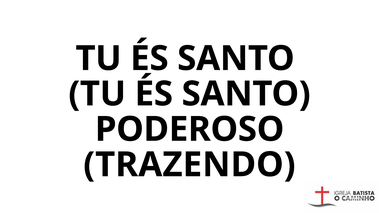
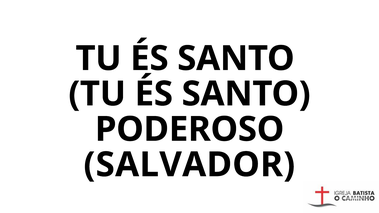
TRAZENDO: TRAZENDO -> SALVADOR (189, 165)
